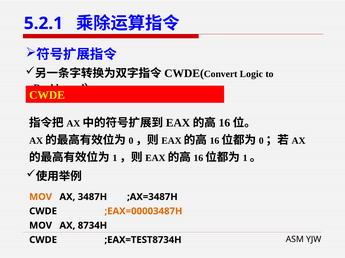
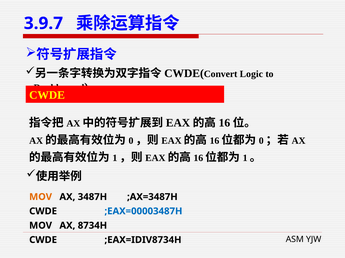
5.2.1: 5.2.1 -> 3.9.7 (43, 23)
;EAX=00003487H colour: orange -> blue (143, 212)
;EAX=TEST8734H: ;EAX=TEST8734H -> ;EAX=IDIV8734H (143, 241)
